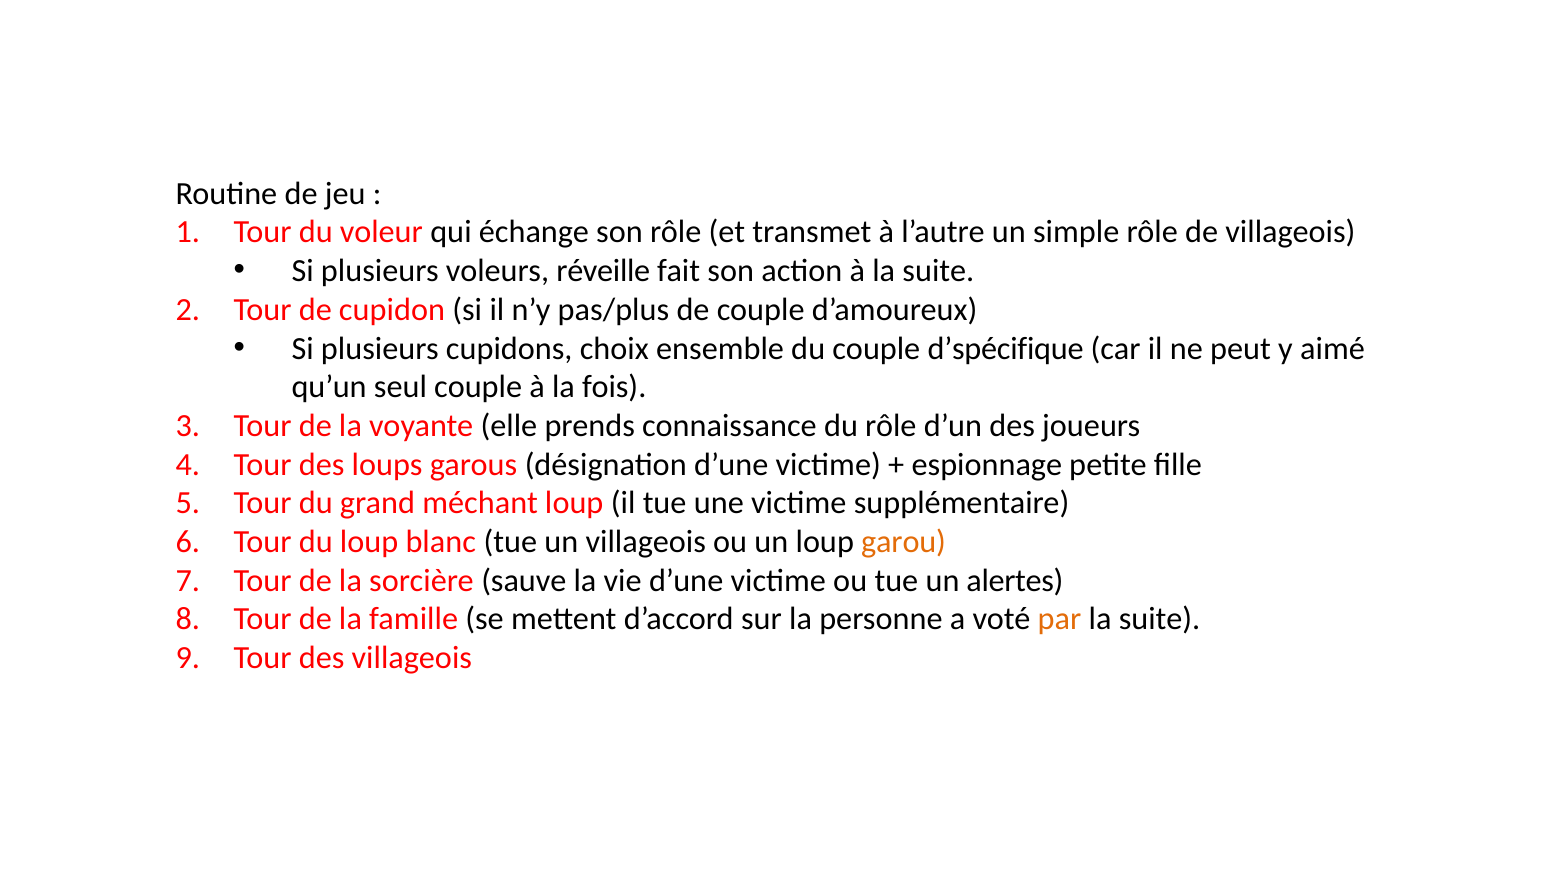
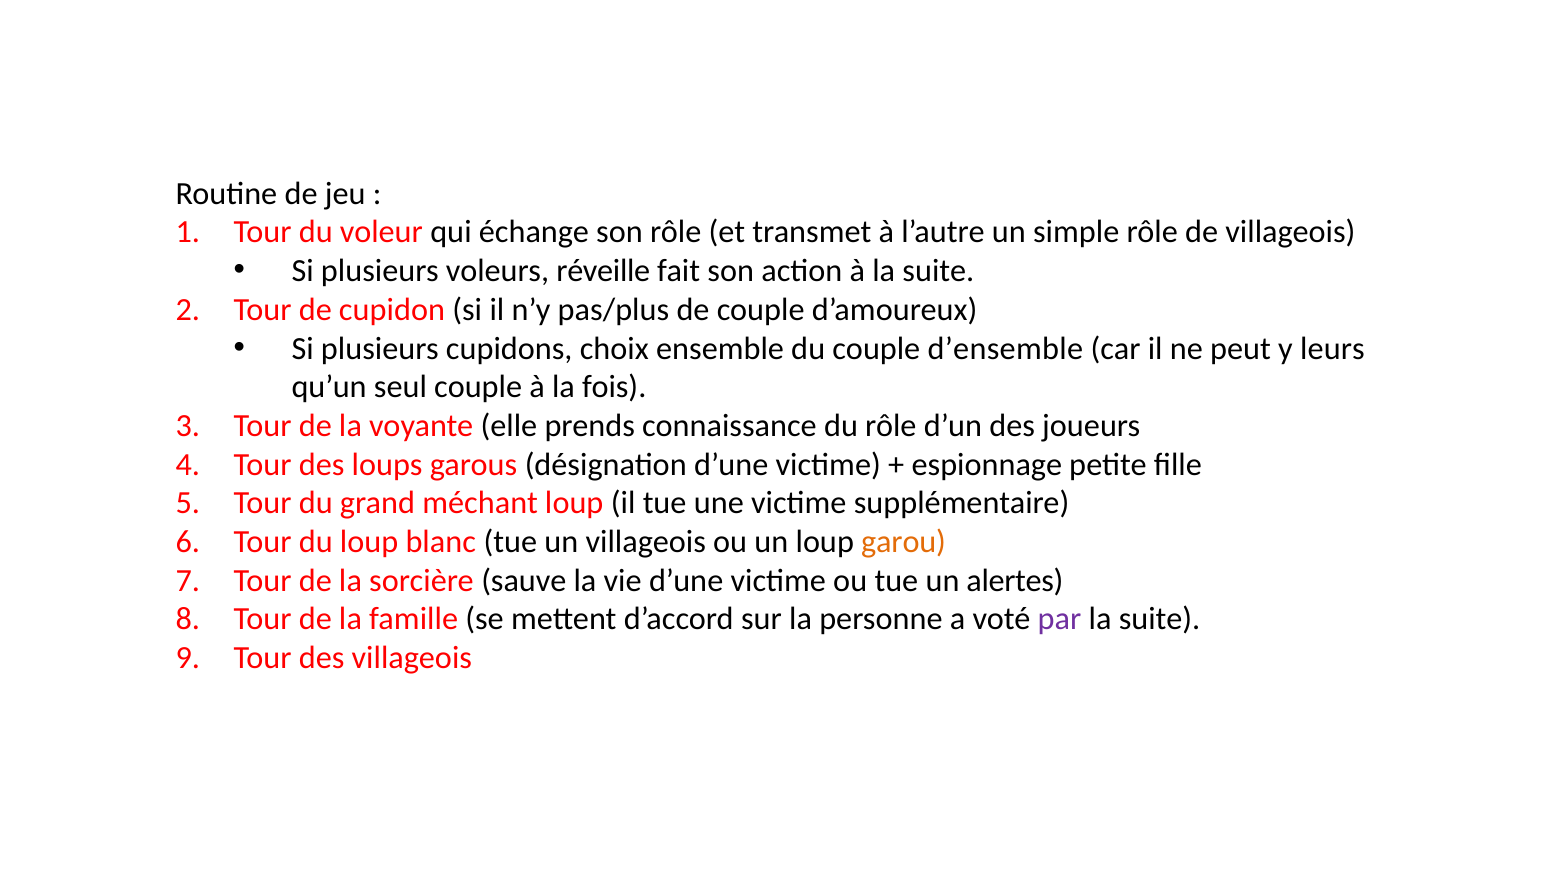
d’spécifique: d’spécifique -> d’ensemble (1005, 348)
aimé: aimé -> leurs (1332, 348)
par colour: orange -> purple (1060, 619)
